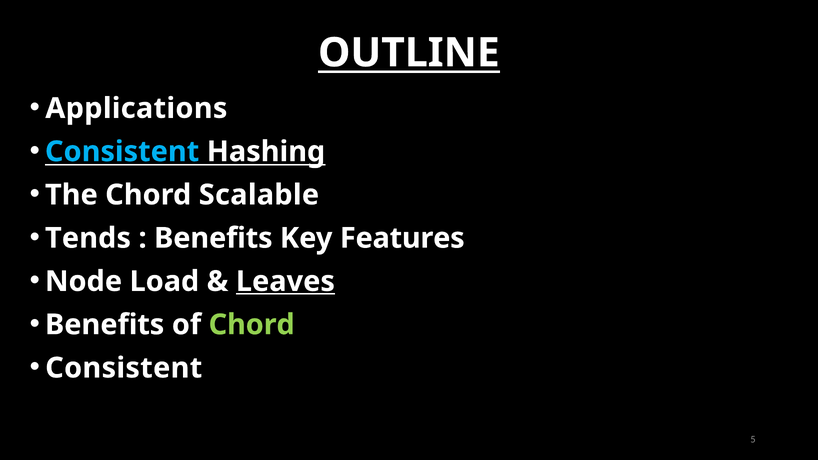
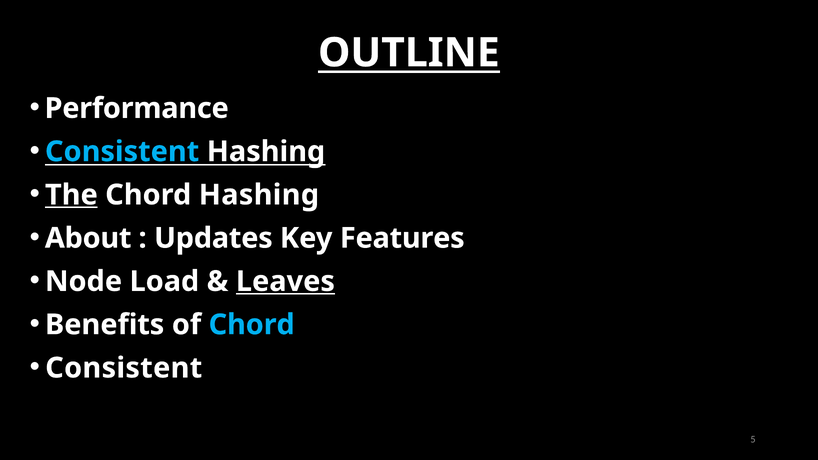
Applications: Applications -> Performance (137, 108)
The underline: none -> present (71, 195)
Chord Scalable: Scalable -> Hashing (259, 195)
Tends: Tends -> About (88, 238)
Benefits: Benefits -> Updates (213, 238)
Chord colour: light green -> light blue (252, 325)
